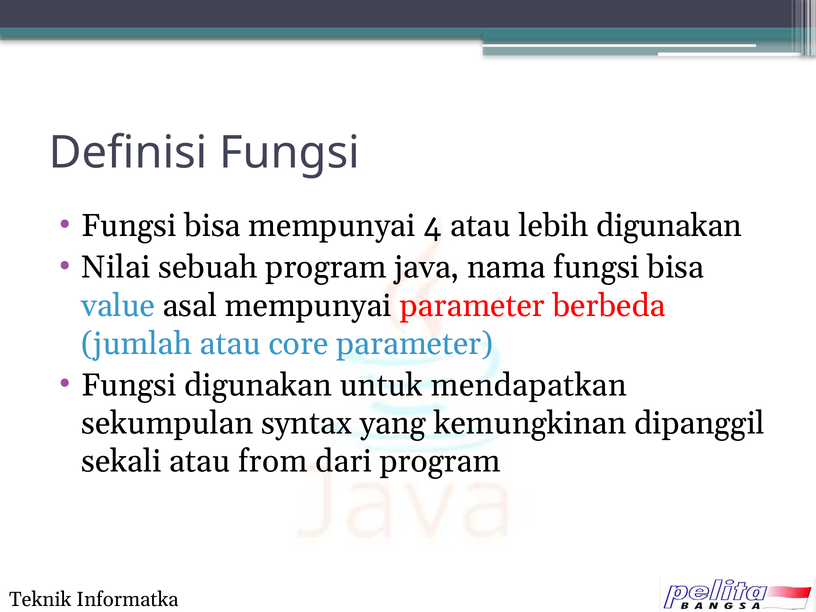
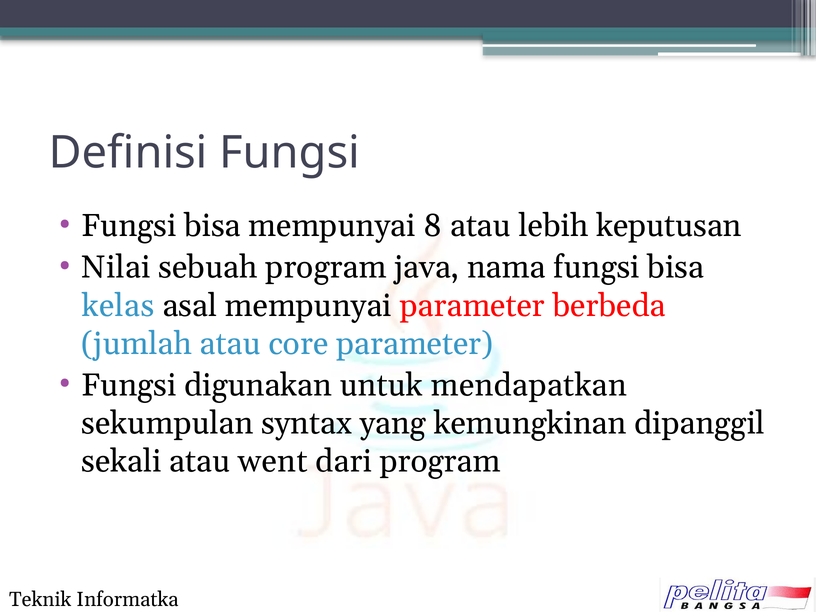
4: 4 -> 8 (433, 226)
lebih digunakan: digunakan -> keputusan (669, 226)
value: value -> kelas (118, 306)
from: from -> went (273, 461)
